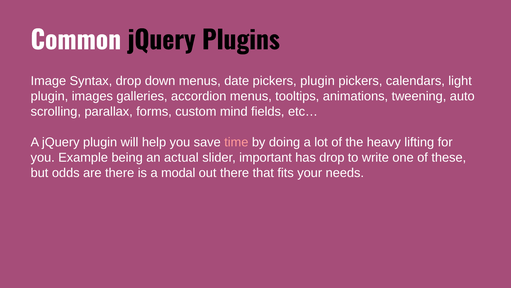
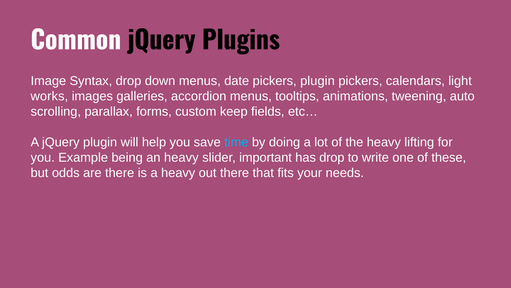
plugin: plugin -> works (49, 96)
mind: mind -> keep (234, 111)
time colour: pink -> light blue (236, 142)
an actual: actual -> heavy (181, 157)
a modal: modal -> heavy (178, 173)
